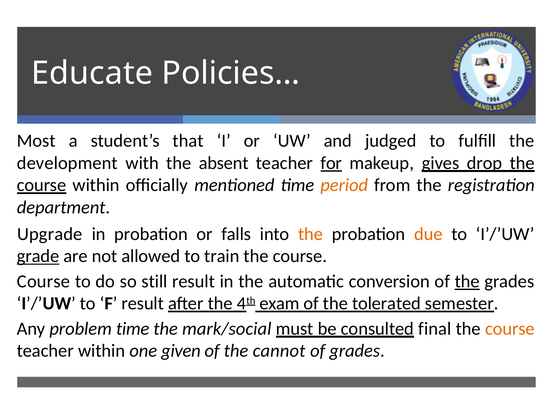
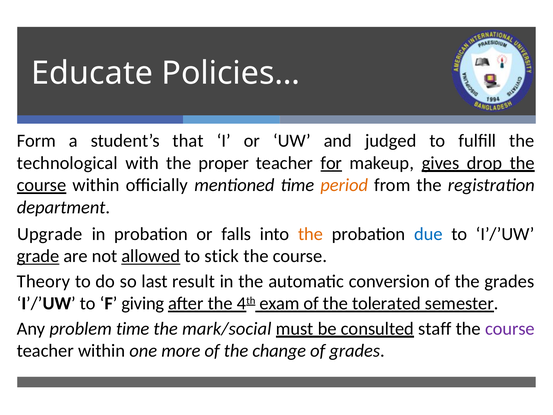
Most: Most -> Form (36, 141)
development: development -> technological (67, 163)
absent: absent -> proper (224, 163)
due colour: orange -> blue (428, 234)
allowed underline: none -> present (151, 256)
train: train -> stick (222, 256)
Course: Course -> Theory (43, 281)
still: still -> last (155, 281)
the underline: present -> none (467, 281)
F result: result -> giving (143, 303)
final: final -> staff (435, 329)
course colour: orange -> purple (510, 329)
given: given -> more (181, 351)
cannot: cannot -> change (279, 351)
